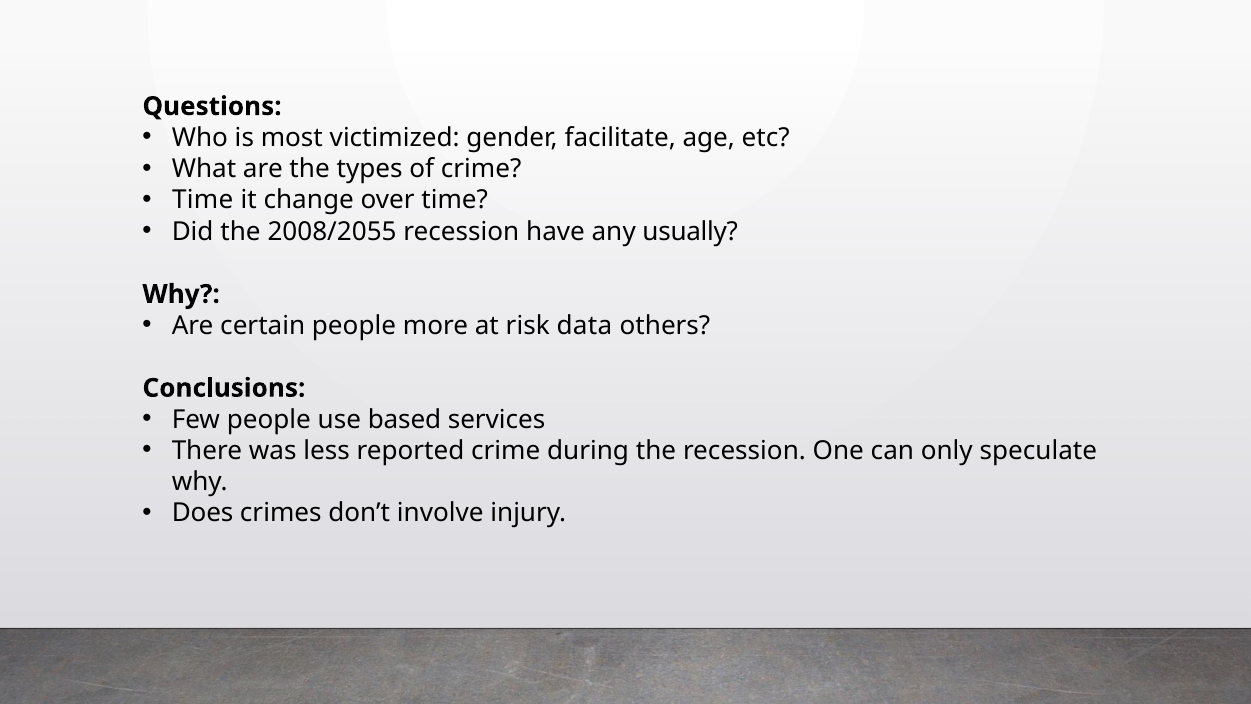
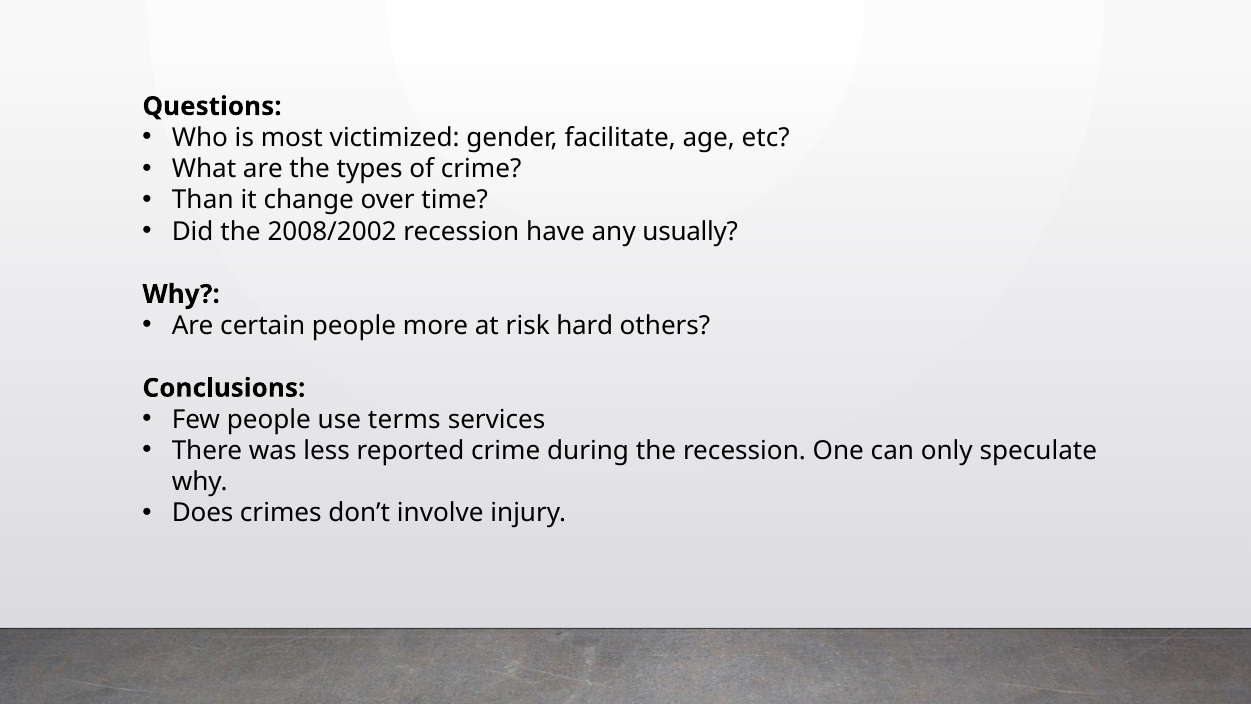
Time: Time -> Than (203, 200)
2008/2055: 2008/2055 -> 2008/2002 (332, 231)
data: data -> hard (585, 325)
based: based -> terms (404, 419)
